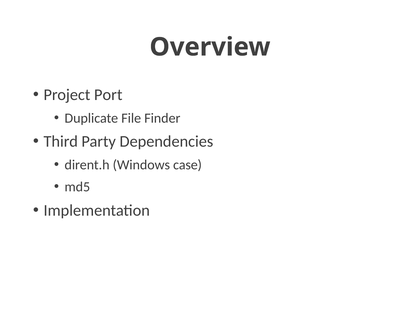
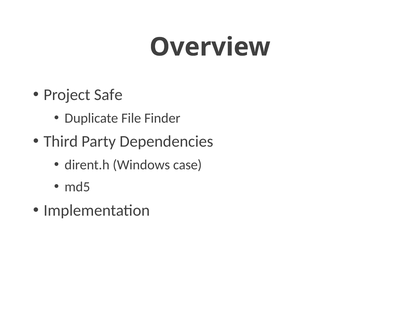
Port: Port -> Safe (108, 95)
